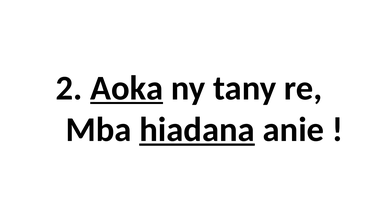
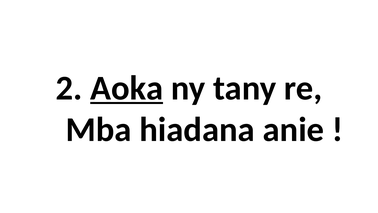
hiadana underline: present -> none (197, 130)
